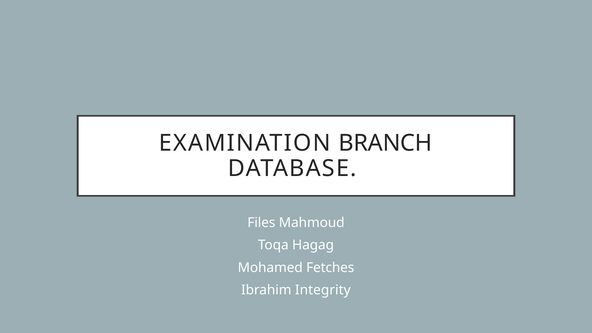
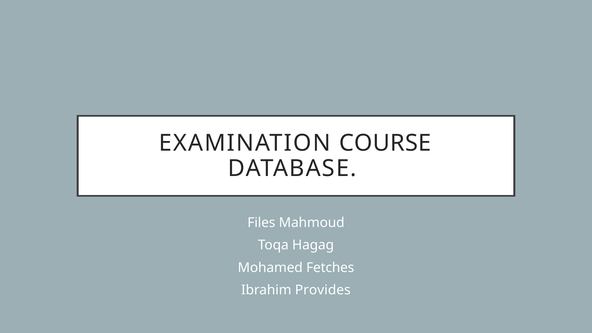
BRANCH: BRANCH -> COURSE (385, 143)
Integrity: Integrity -> Provides (323, 290)
